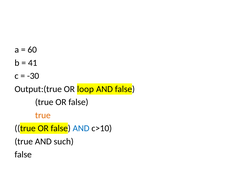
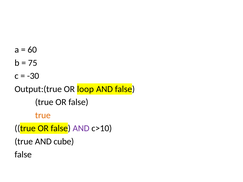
41: 41 -> 75 (33, 63)
AND colour: blue -> purple (81, 128)
such: such -> cube (64, 142)
